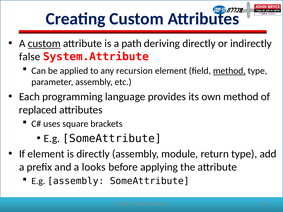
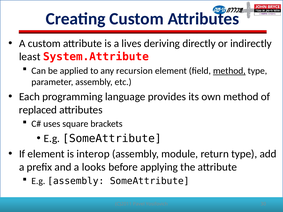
custom underline: present -> none (44, 44)
path: path -> lives (132, 44)
false: false -> least (30, 57)
is directly: directly -> interop (93, 154)
